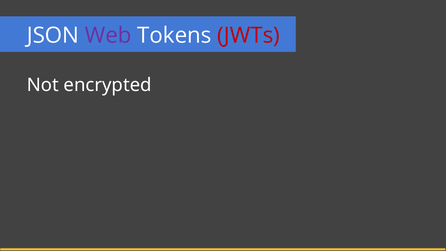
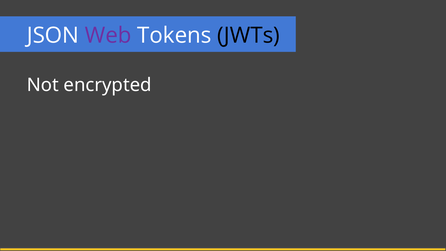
JWTs colour: red -> black (249, 36)
